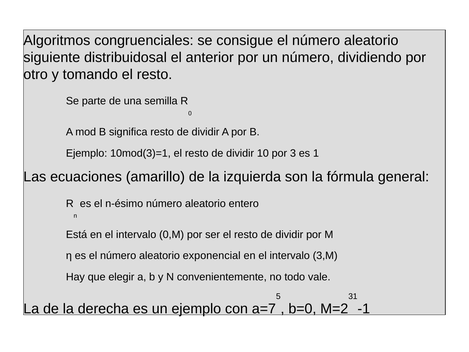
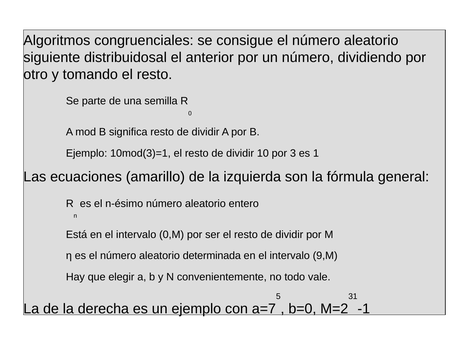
exponencial: exponencial -> determinada (212, 255)
3,M: 3,M -> 9,M (325, 255)
